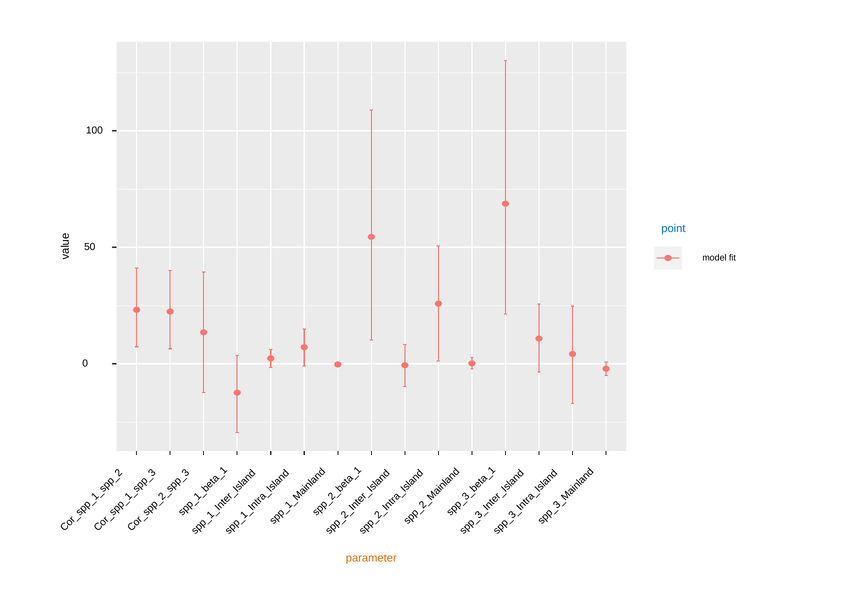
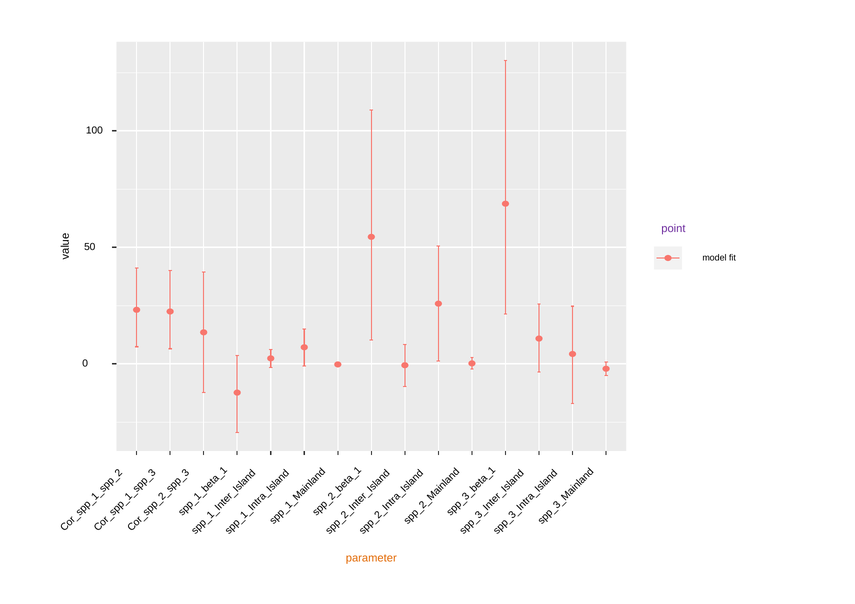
point colour: blue -> purple (673, 229)
